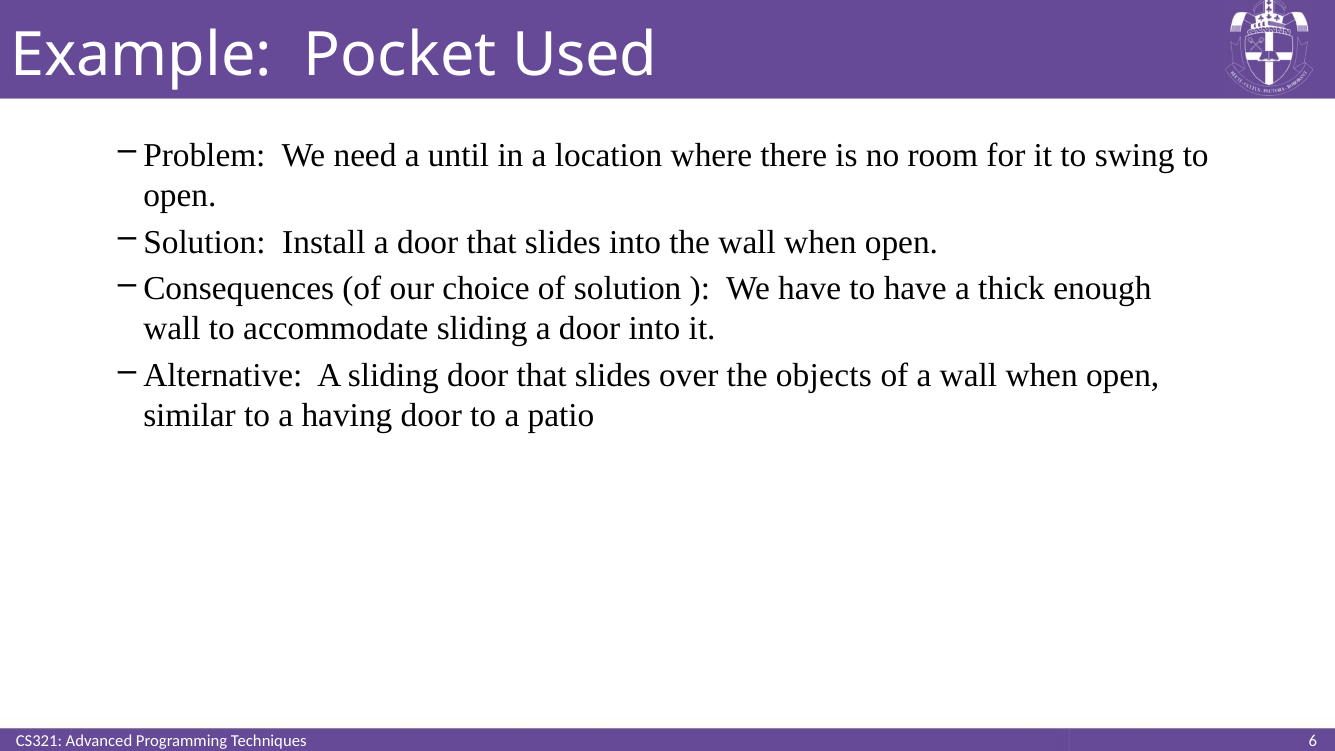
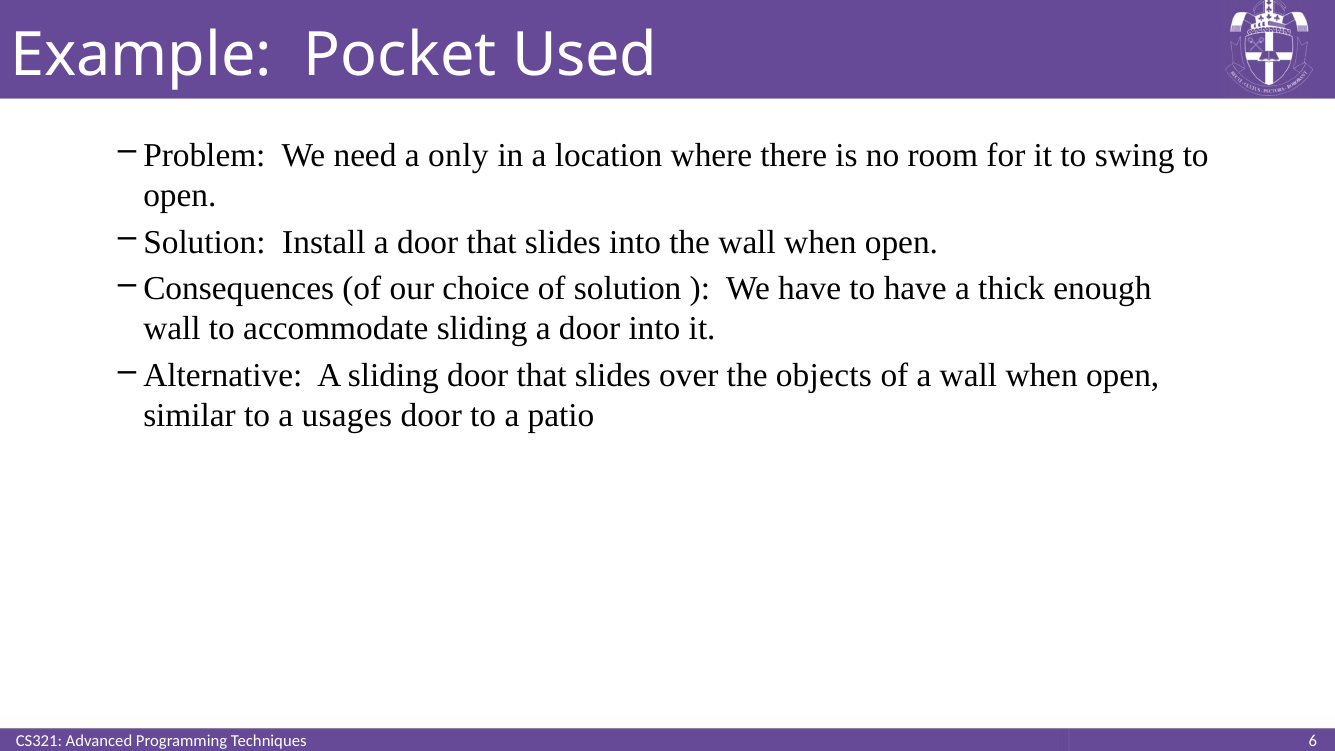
until: until -> only (458, 155)
having: having -> usages (347, 416)
